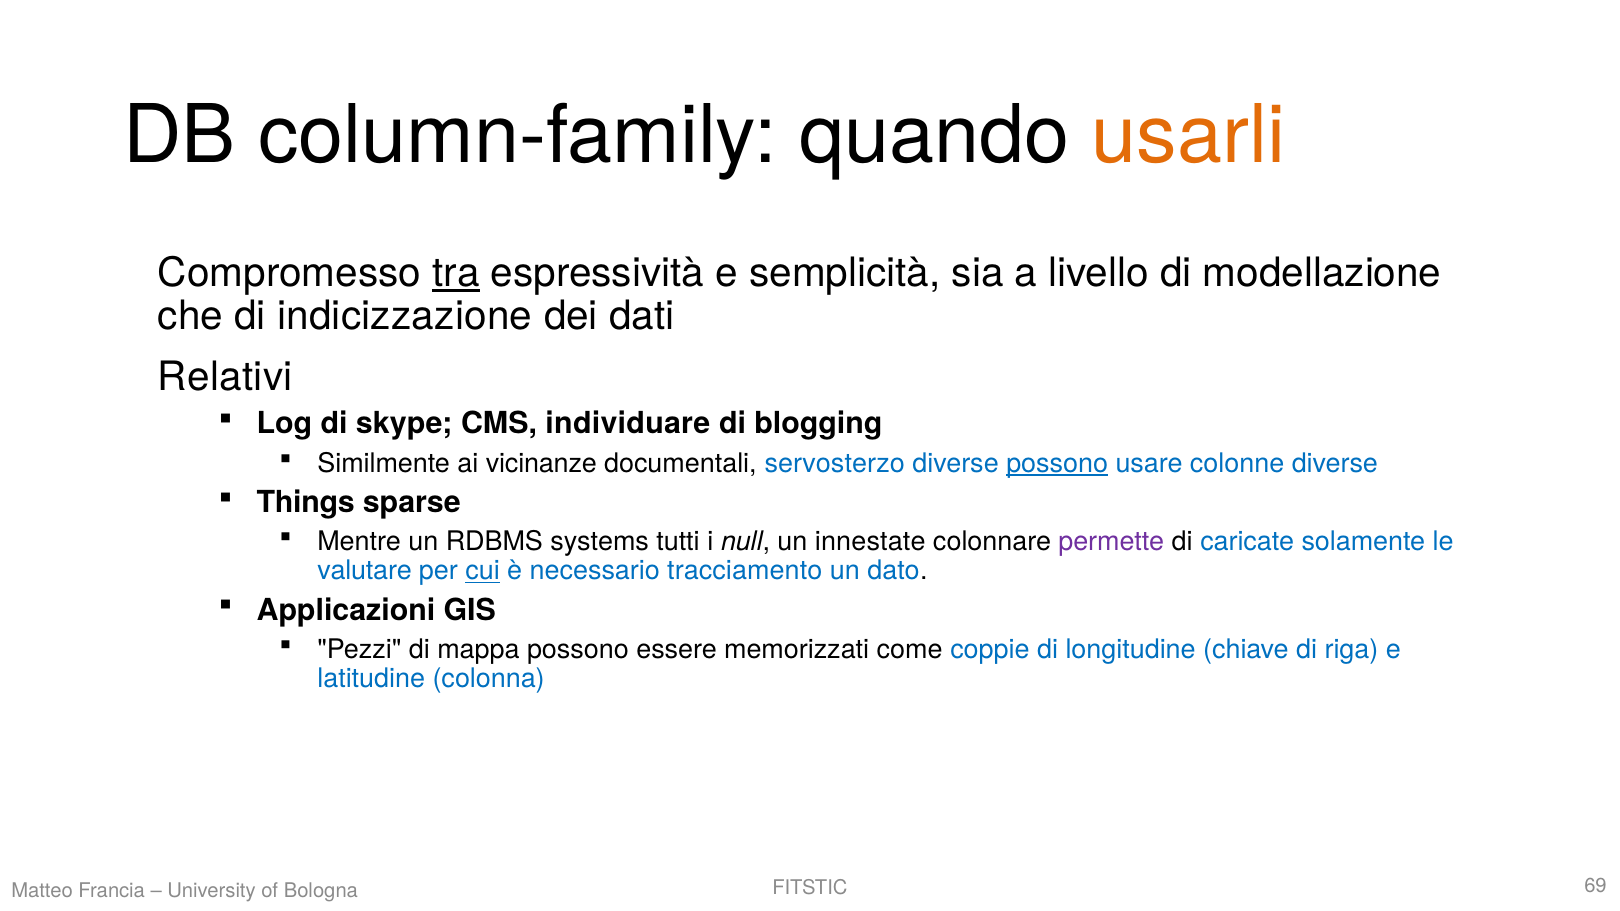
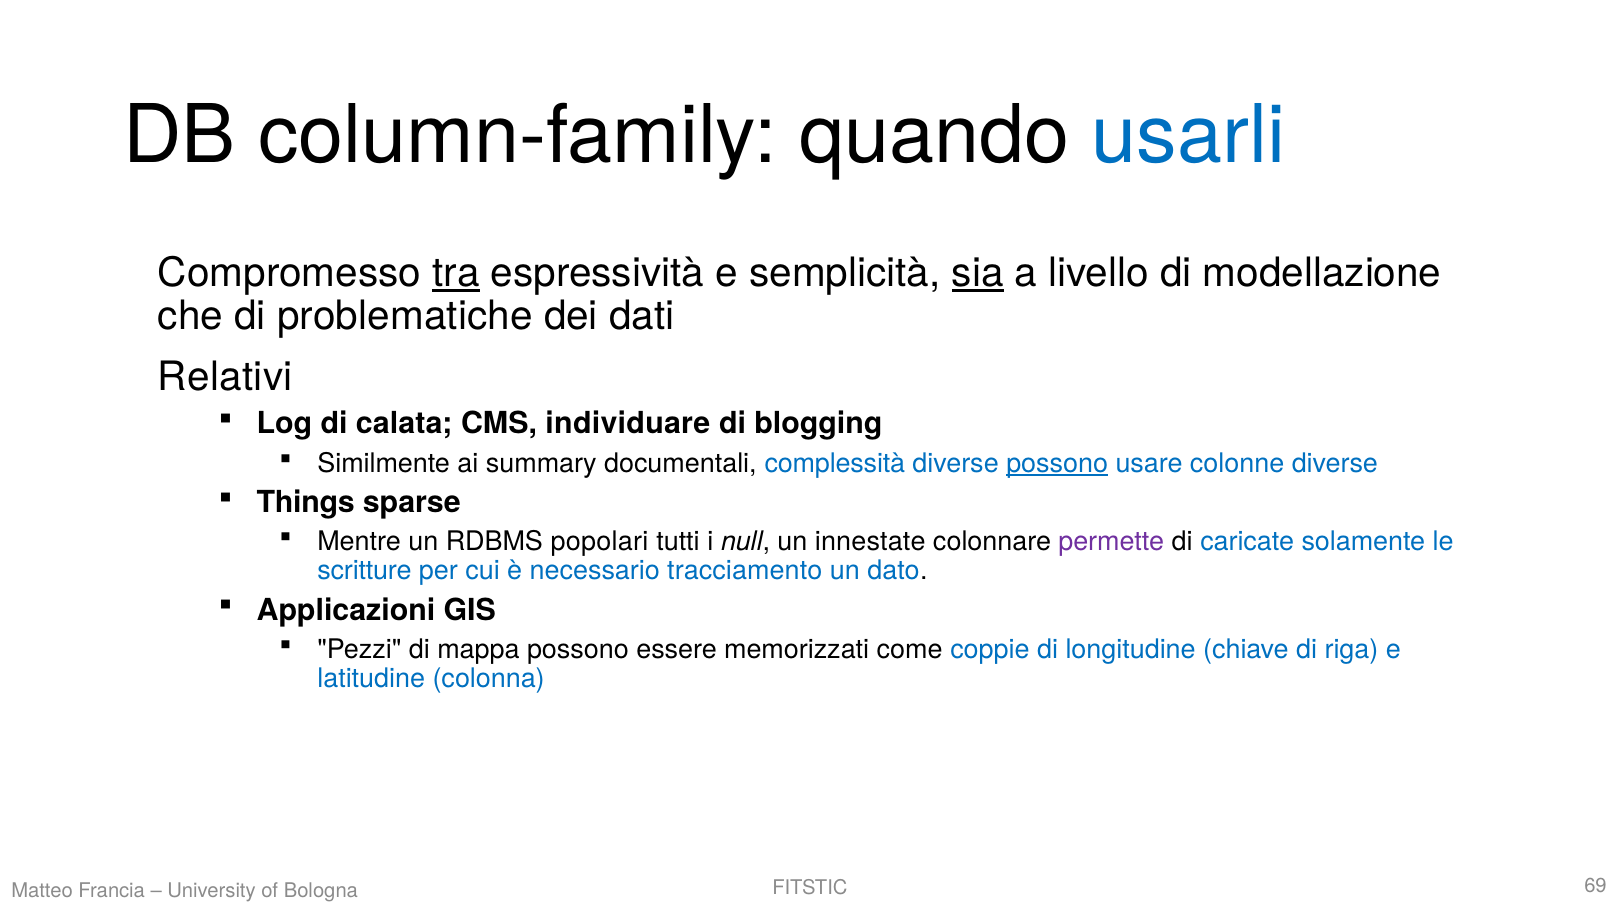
usarli colour: orange -> blue (1189, 136)
sia underline: none -> present (978, 273)
indicizzazione: indicizzazione -> problematiche (405, 317)
skype: skype -> calata (404, 424)
vicinanze: vicinanze -> summary (541, 463)
servosterzo: servosterzo -> complessità (835, 463)
systems: systems -> popolari (599, 542)
valutare: valutare -> scritture (365, 571)
cui underline: present -> none (483, 571)
